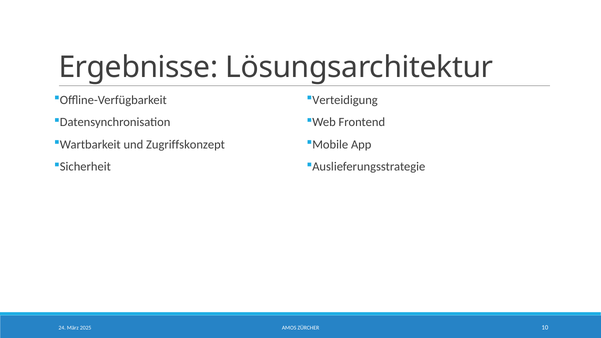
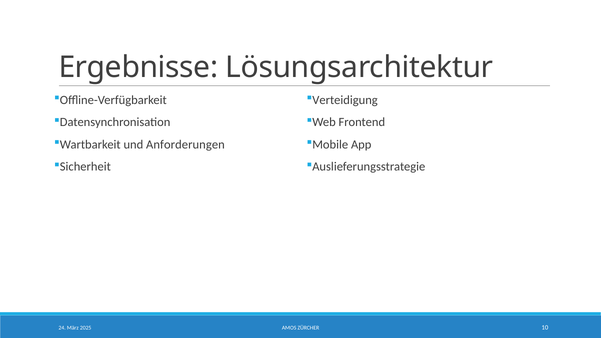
Zugriffskonzept: Zugriffskonzept -> Anforderungen (185, 145)
